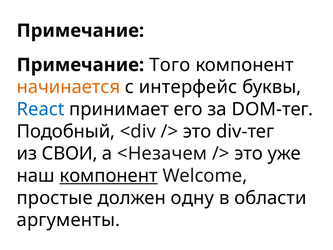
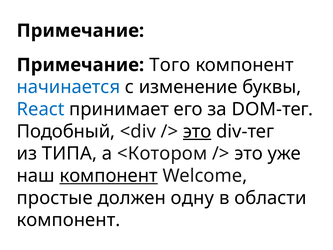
начинается colour: orange -> blue (68, 87)
интерфейс: интерфейс -> изменение (188, 87)
это underline: none -> present (197, 131)
СВОИ: СВОИ -> ТИПА (69, 153)
<Незачем: <Незачем -> <Котором (162, 153)
аргументы: аргументы -> компонент (68, 220)
